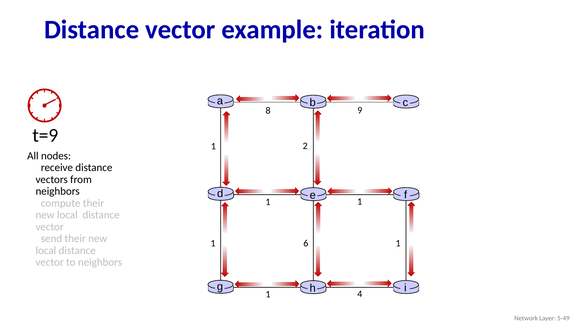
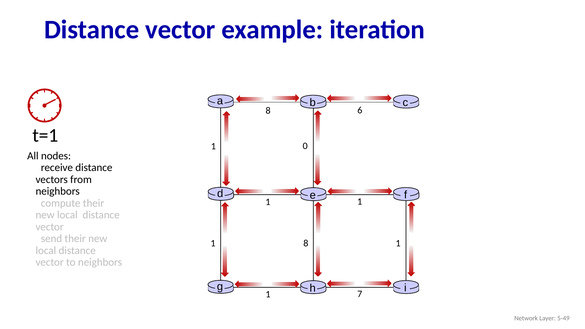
9: 9 -> 6 (360, 110)
t=9: t=9 -> t=1 (45, 135)
2: 2 -> 0 (305, 146)
1 6: 6 -> 8 (306, 243)
4: 4 -> 7 (360, 294)
